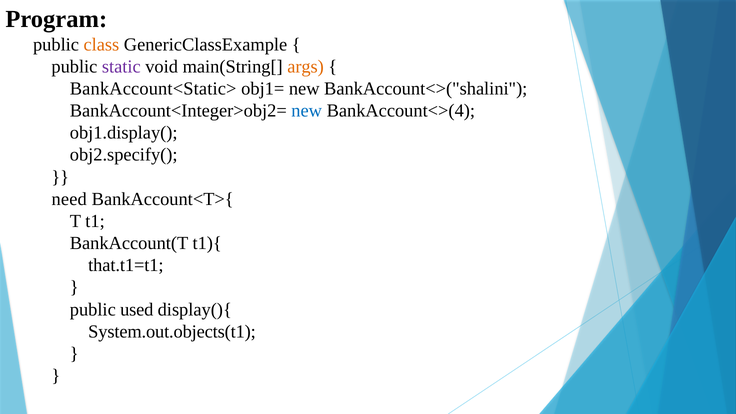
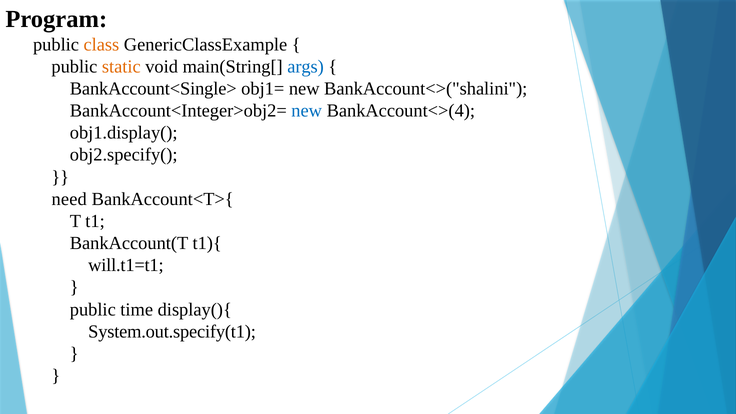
static colour: purple -> orange (121, 67)
args colour: orange -> blue (306, 67)
BankAccount<Static>: BankAccount<Static> -> BankAccount<Single> (153, 89)
that.t1=t1: that.t1=t1 -> will.t1=t1 (126, 265)
used: used -> time (137, 309)
System.out.objects(t1: System.out.objects(t1 -> System.out.specify(t1 (172, 332)
